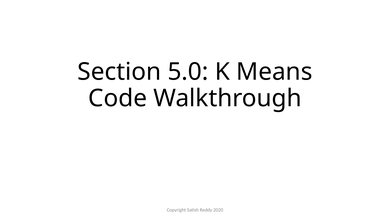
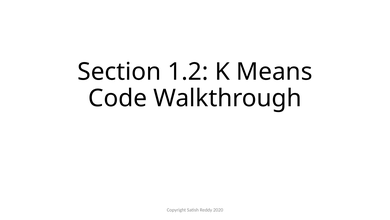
5.0: 5.0 -> 1.2 (188, 72)
